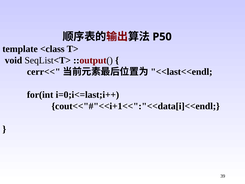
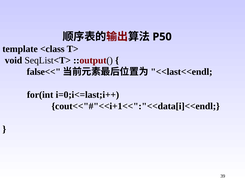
cerr<<: cerr<< -> false<< (44, 72)
